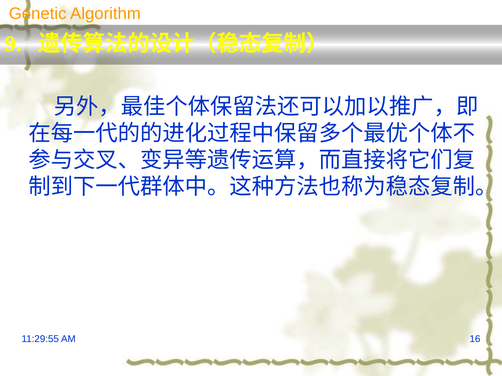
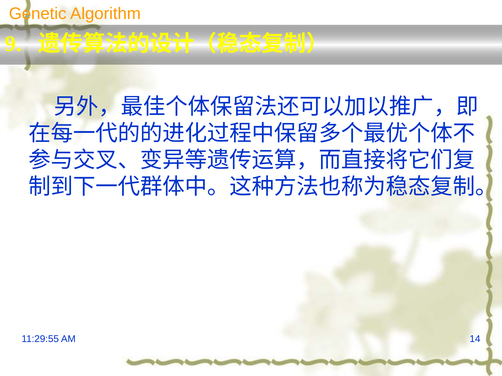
16: 16 -> 14 (475, 340)
